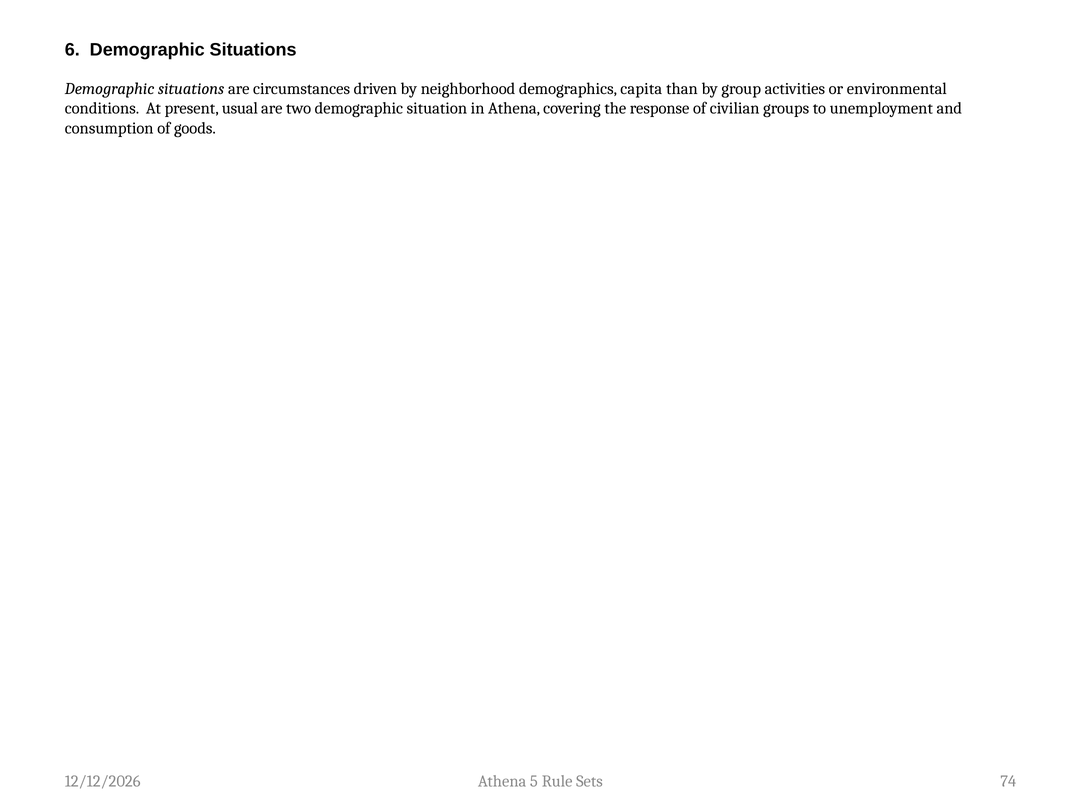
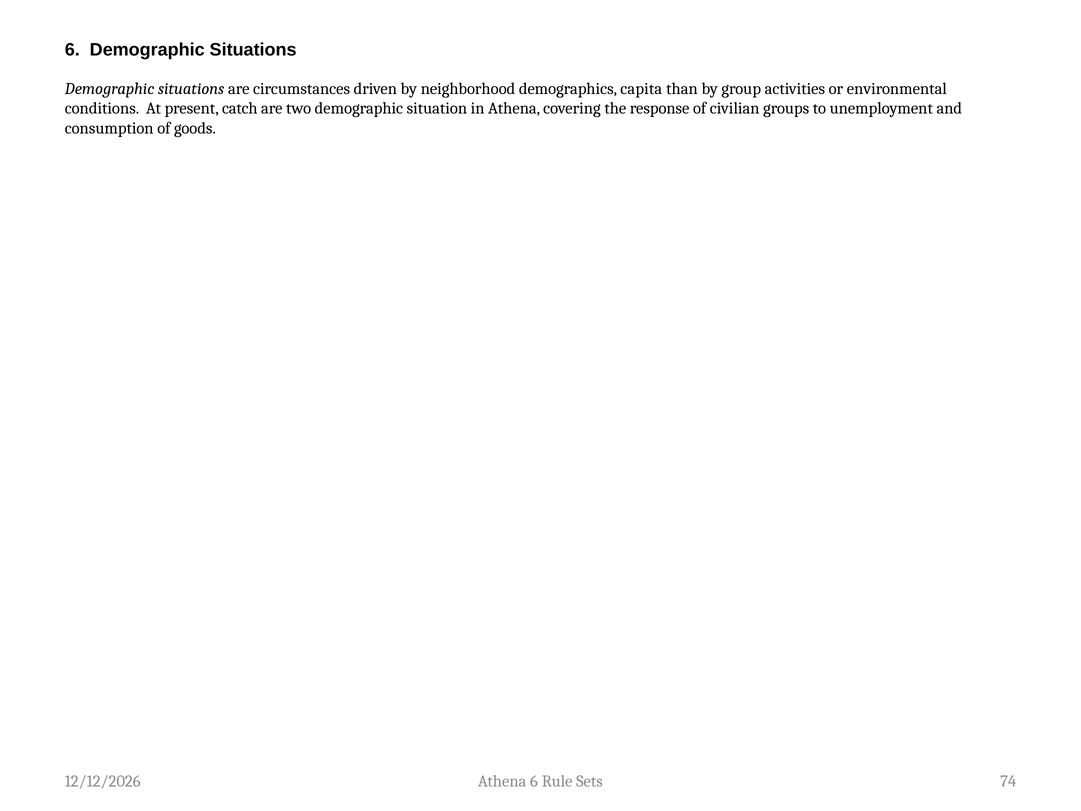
usual: usual -> catch (240, 108)
Athena 5: 5 -> 6 (534, 781)
